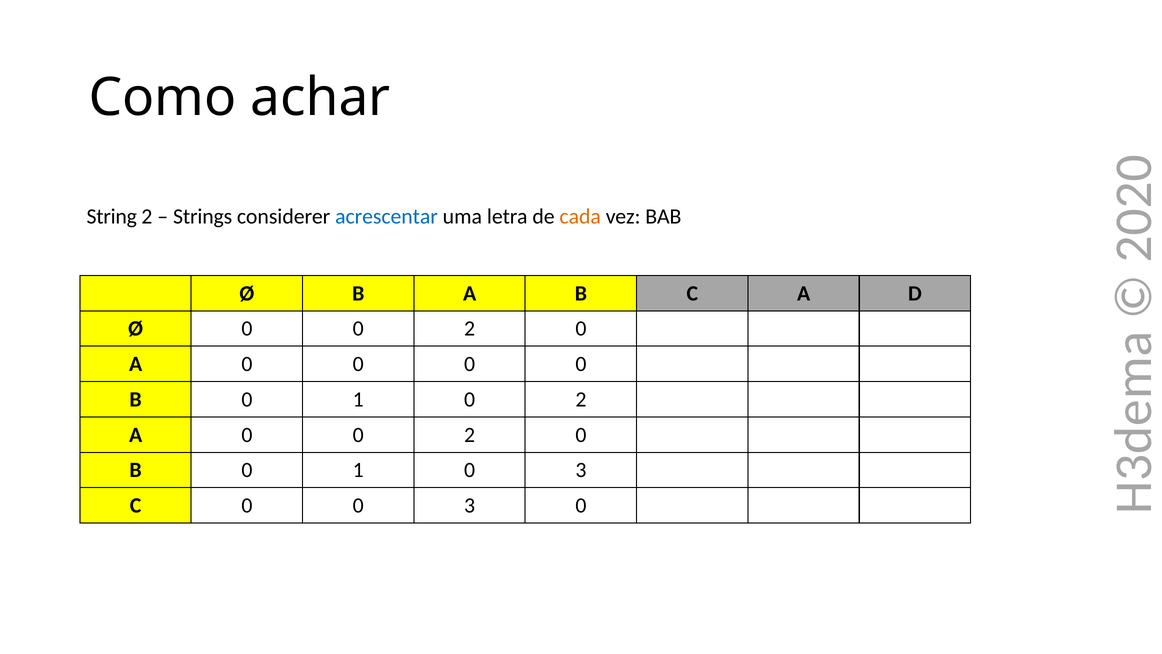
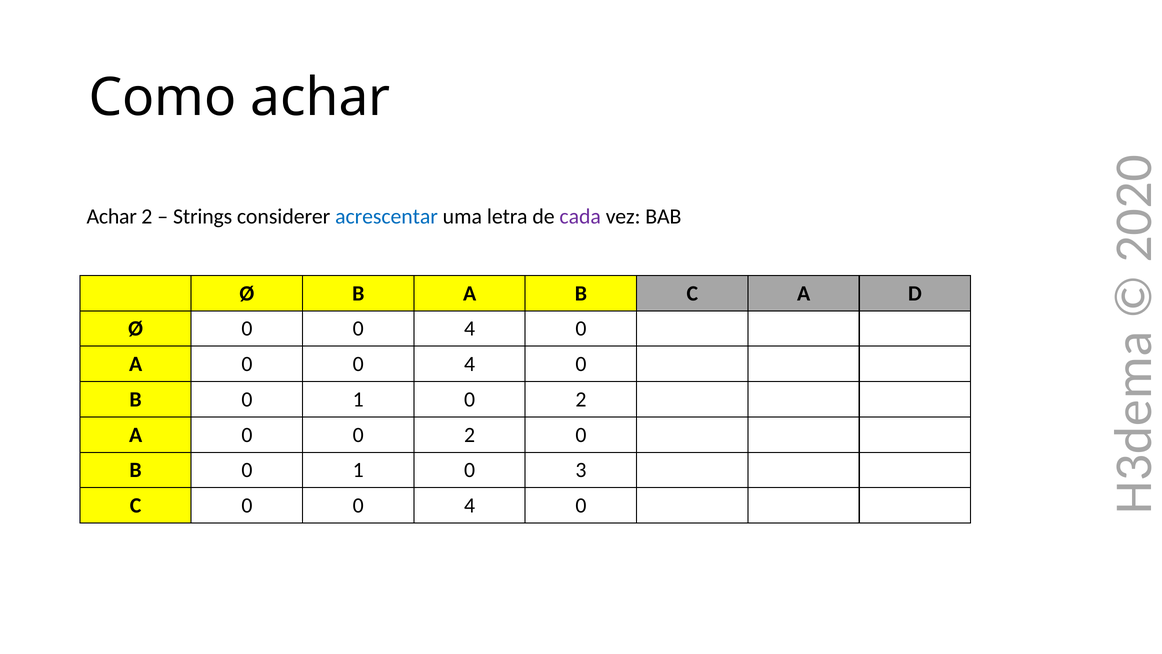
String: String -> Achar (112, 217)
cada colour: orange -> purple (580, 217)
Ø 0 0 2: 2 -> 4 (470, 329)
A 0 0 0: 0 -> 4 (470, 364)
C 0 0 3: 3 -> 4 (470, 505)
